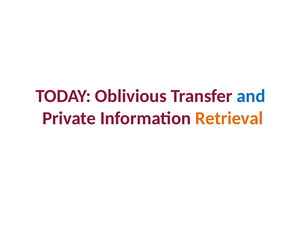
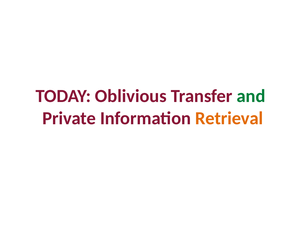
and colour: blue -> green (251, 96)
